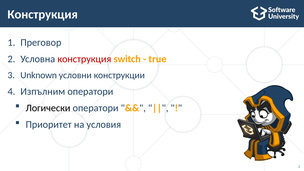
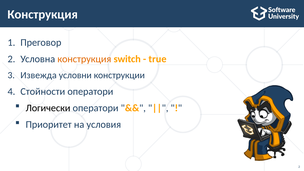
конструкция colour: red -> orange (84, 59)
Unknown: Unknown -> Извежда (39, 75)
Изпълним: Изпълним -> Стойности (43, 91)
